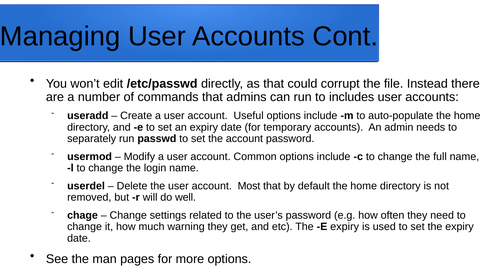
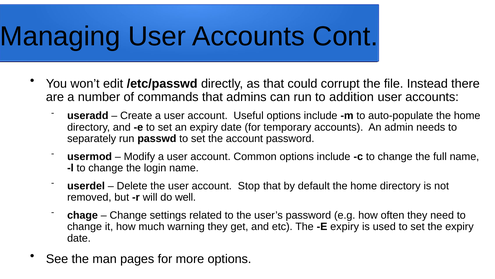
includes: includes -> addition (351, 97)
Most: Most -> Stop (249, 186)
